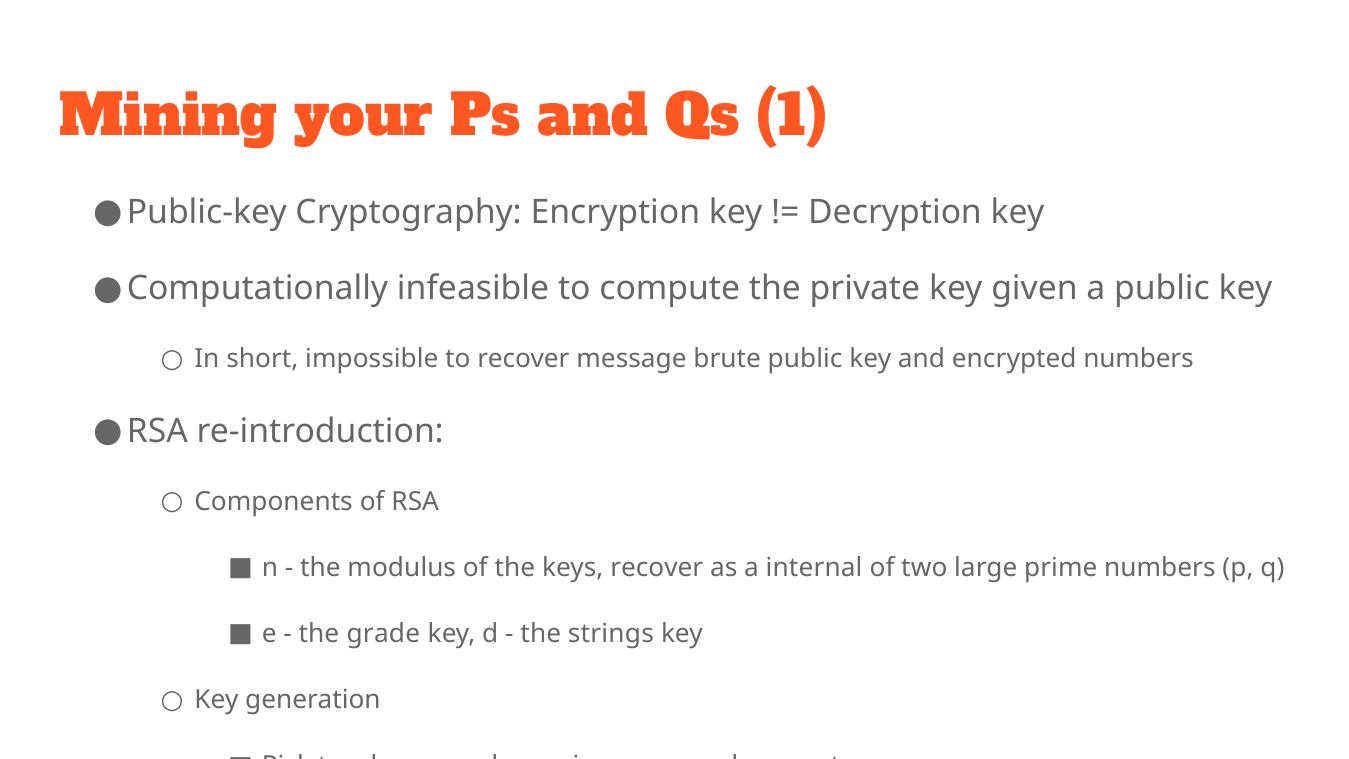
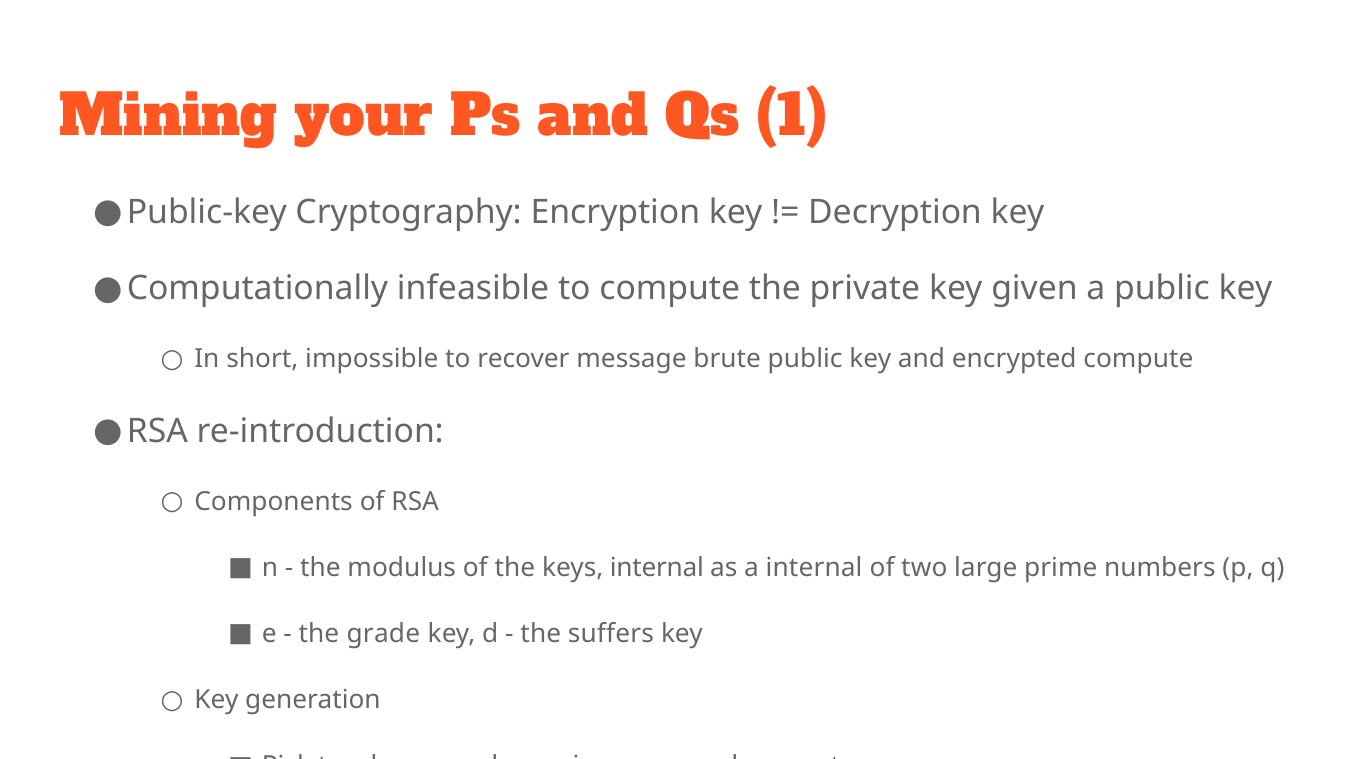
encrypted numbers: numbers -> compute (1138, 359)
keys recover: recover -> internal (657, 567)
strings: strings -> suffers (611, 634)
